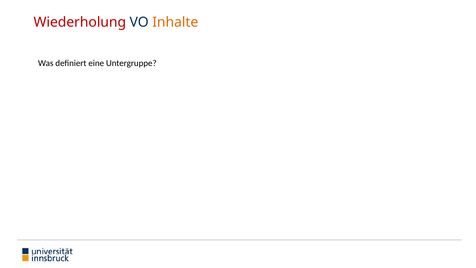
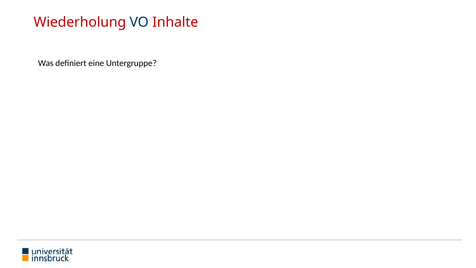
Inhalte colour: orange -> red (175, 22)
